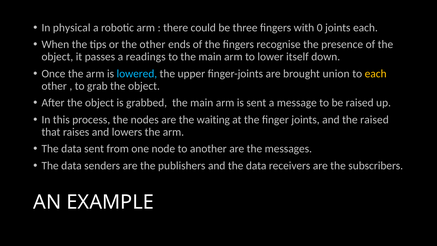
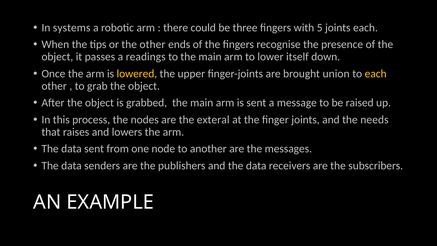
physical: physical -> systems (72, 28)
0: 0 -> 5 (320, 28)
lowered colour: light blue -> yellow (137, 74)
waiting: waiting -> exteral (213, 120)
the raised: raised -> needs (374, 120)
